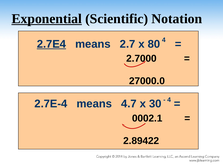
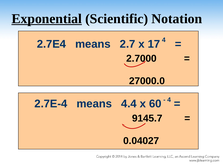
2.7E4 underline: present -> none (51, 44)
80: 80 -> 17 (154, 44)
4.7: 4.7 -> 4.4 (129, 104)
30: 30 -> 60 (155, 104)
0002.1: 0002.1 -> 9145.7 (147, 118)
2.89422: 2.89422 -> 0.04027 (141, 141)
